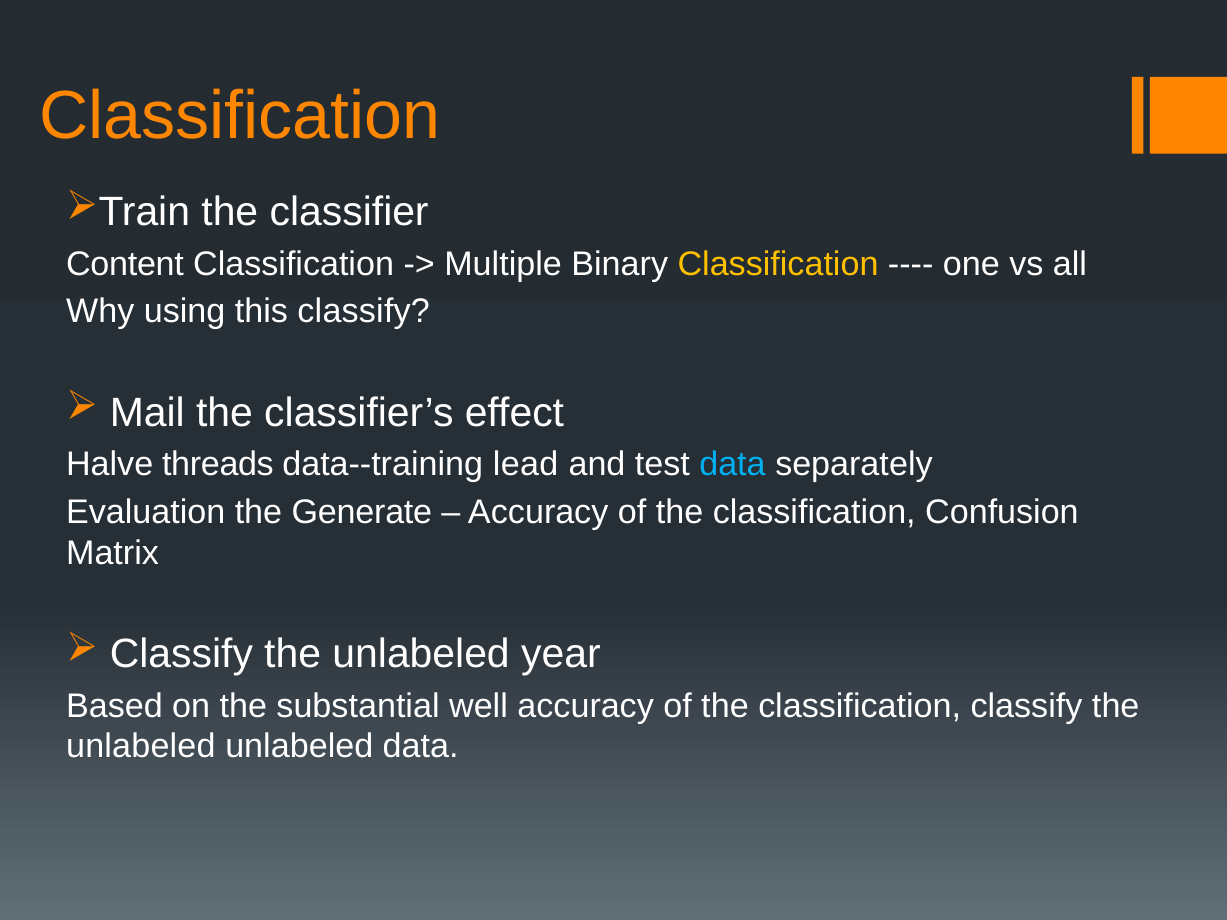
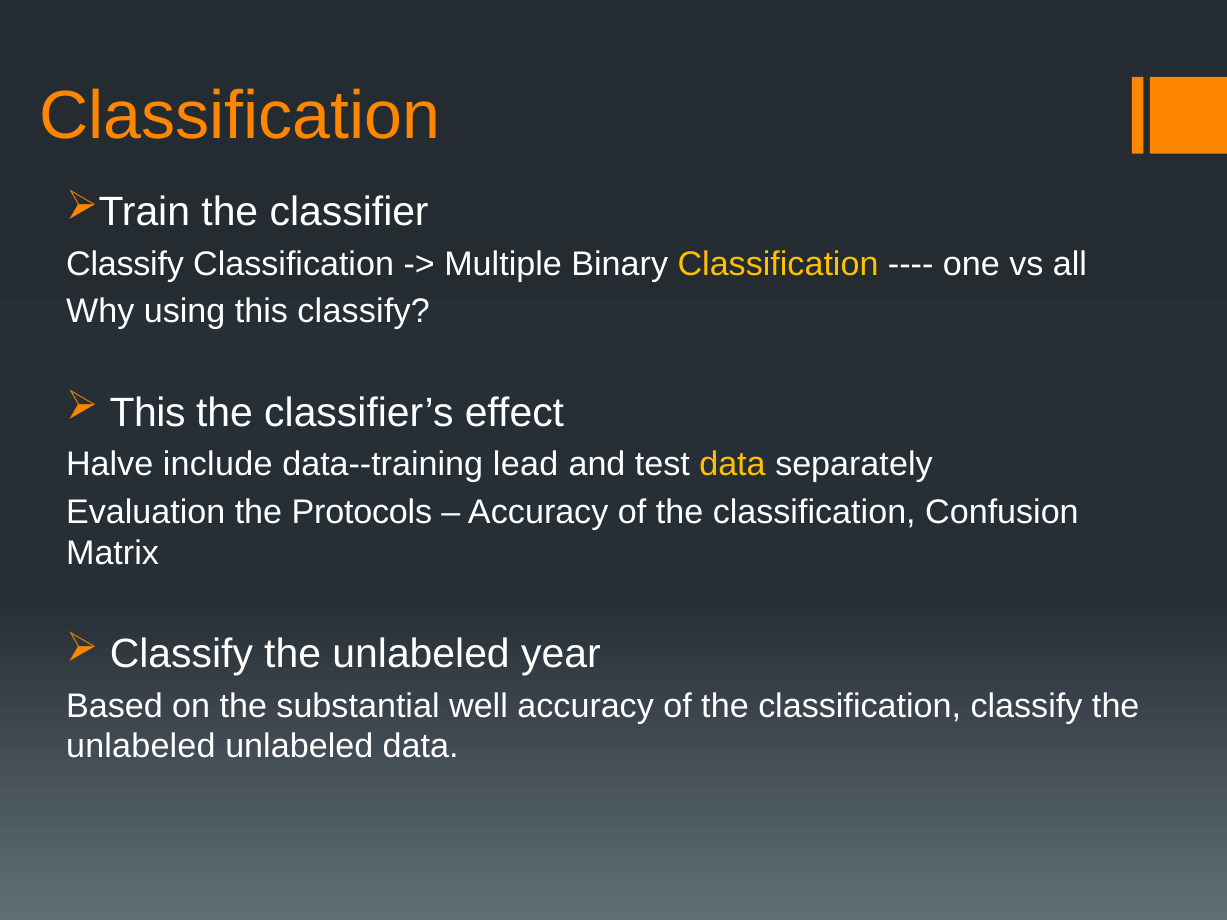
Content: Content -> Classify (125, 264)
Mail: Mail -> This (148, 413)
threads: threads -> include (218, 464)
data colour: light blue -> yellow (732, 464)
Generate: Generate -> Protocols (362, 512)
